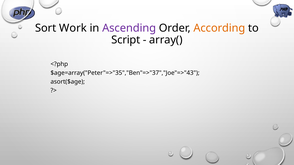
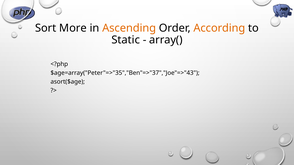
Work: Work -> More (73, 28)
Ascending colour: purple -> orange (129, 28)
Script: Script -> Static (126, 40)
